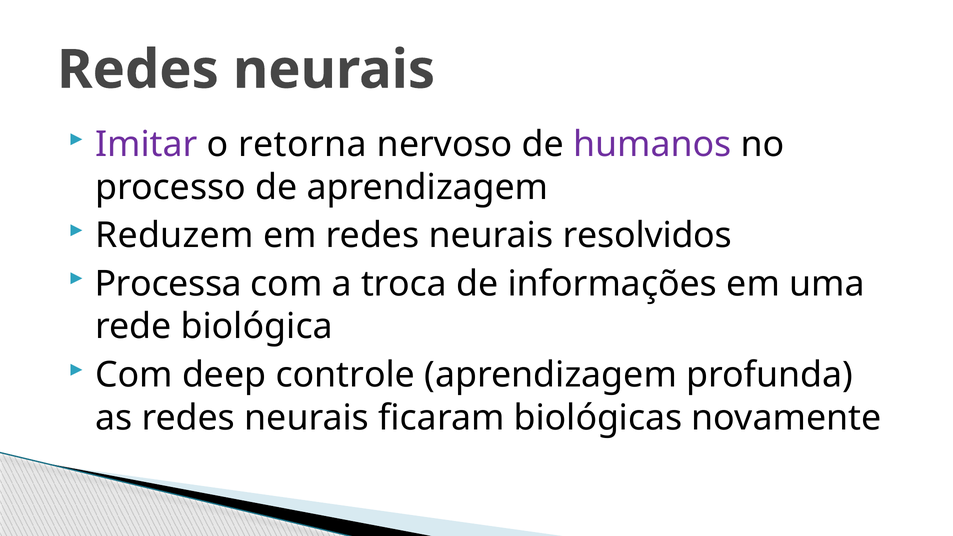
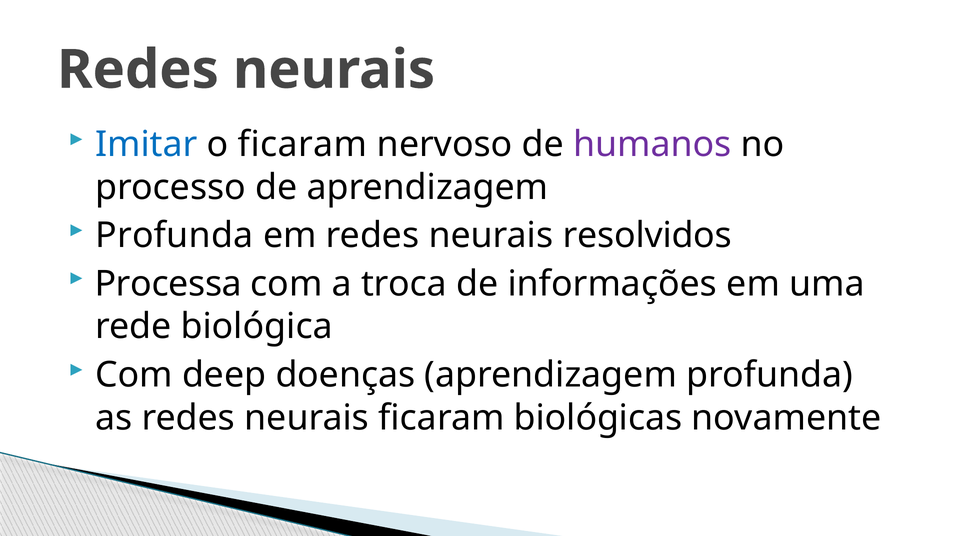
Imitar colour: purple -> blue (146, 144)
o retorna: retorna -> ficaram (303, 144)
Reduzem: Reduzem -> Profunda (174, 236)
controle: controle -> doenças (345, 375)
